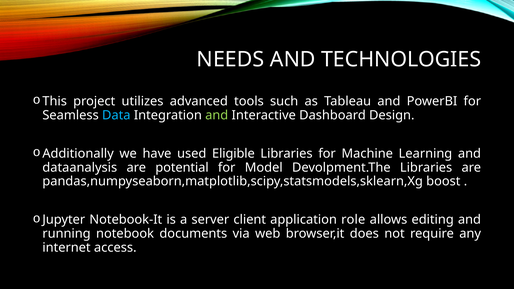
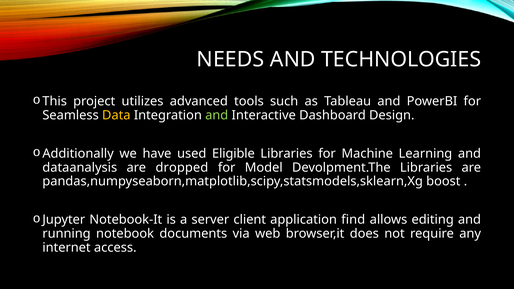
Data colour: light blue -> yellow (116, 115)
potential: potential -> dropped (182, 168)
role: role -> find (353, 220)
